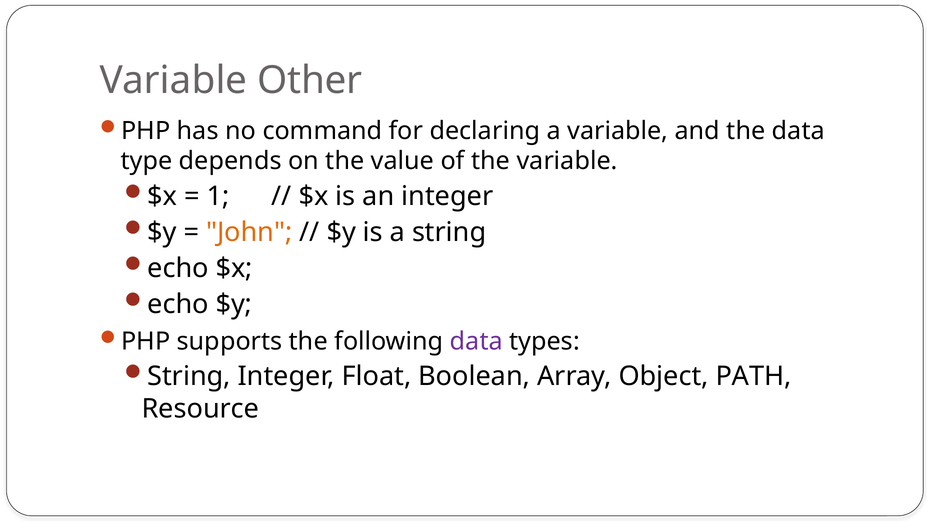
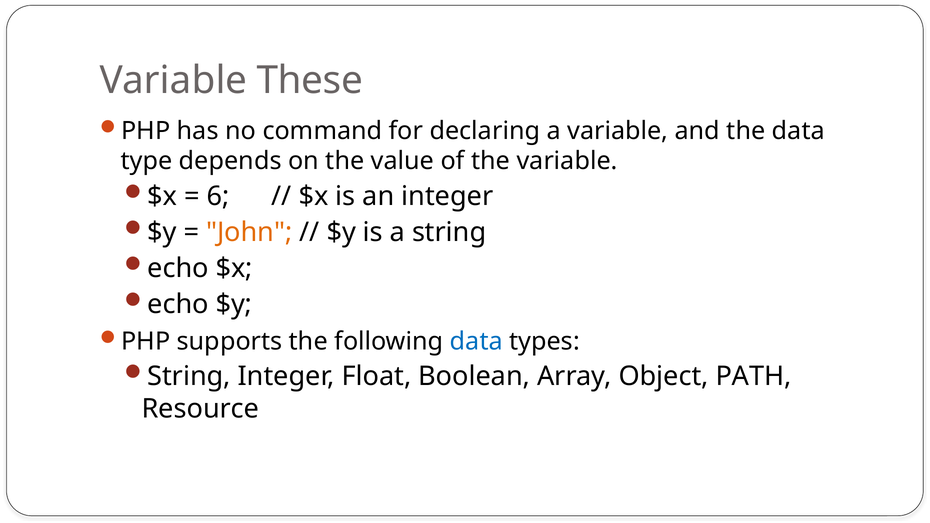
Other: Other -> These (310, 81)
1: 1 -> 6 (218, 196)
data colour: purple -> blue (476, 341)
